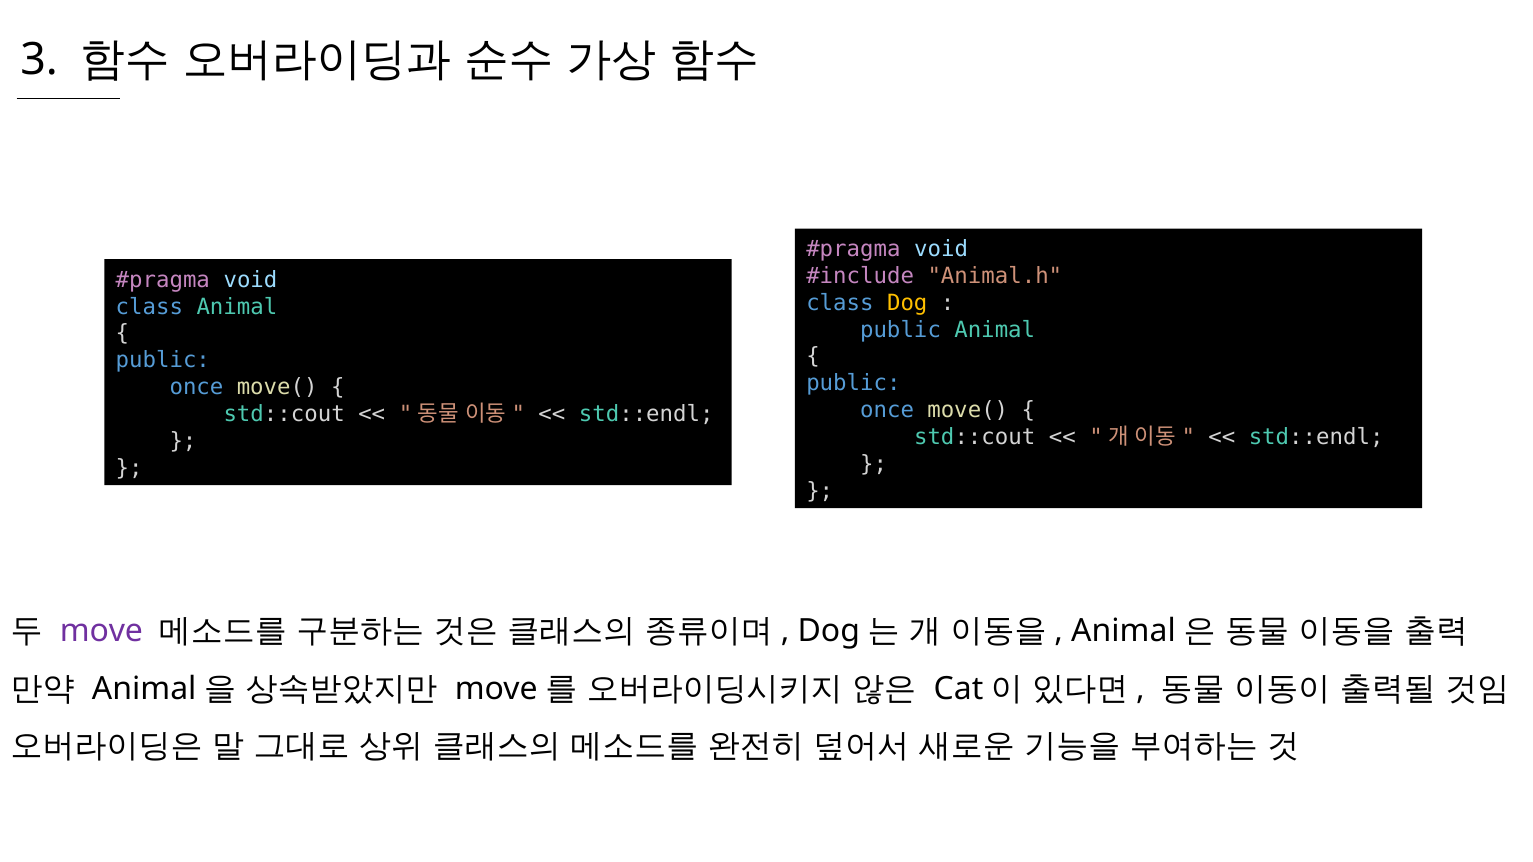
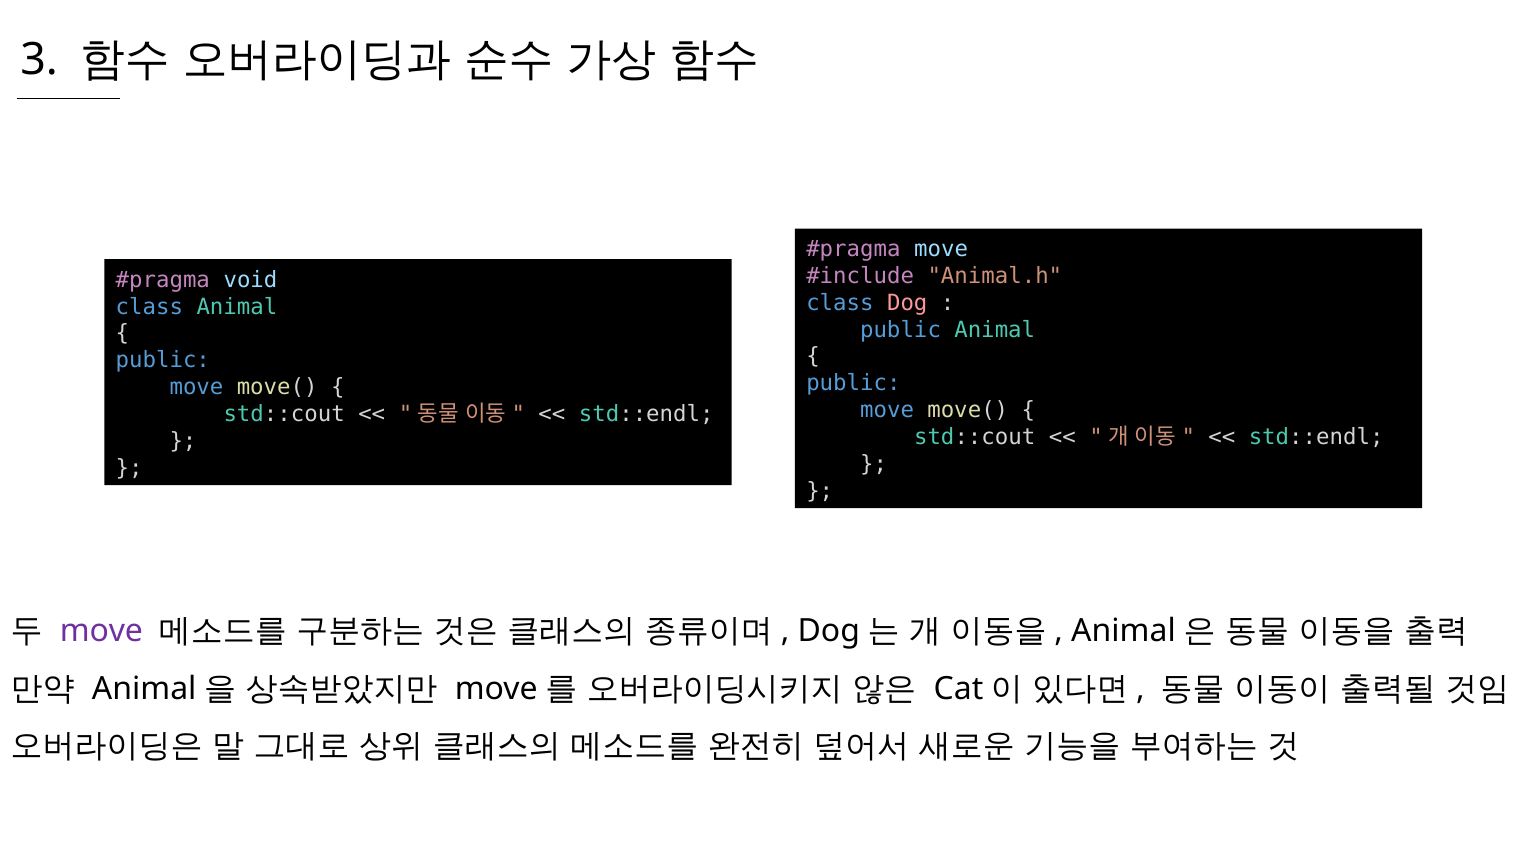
void: void -> move (941, 249)
Dog colour: yellow -> pink (907, 303)
once: once -> move (196, 387)
once: once -> move (887, 410)
